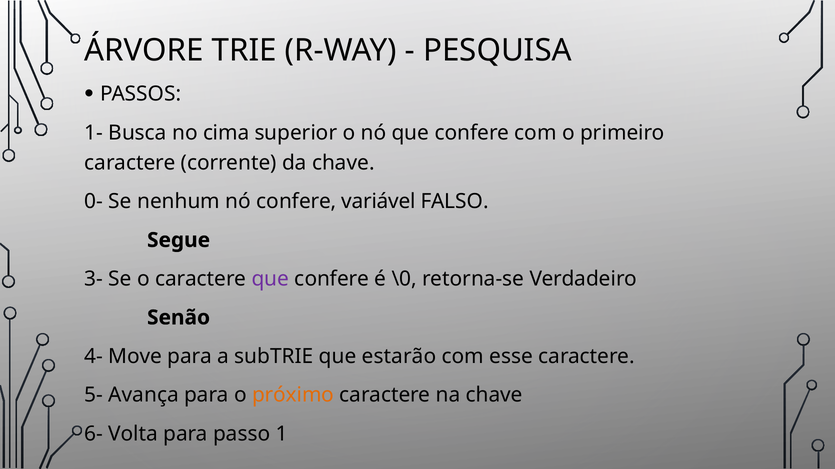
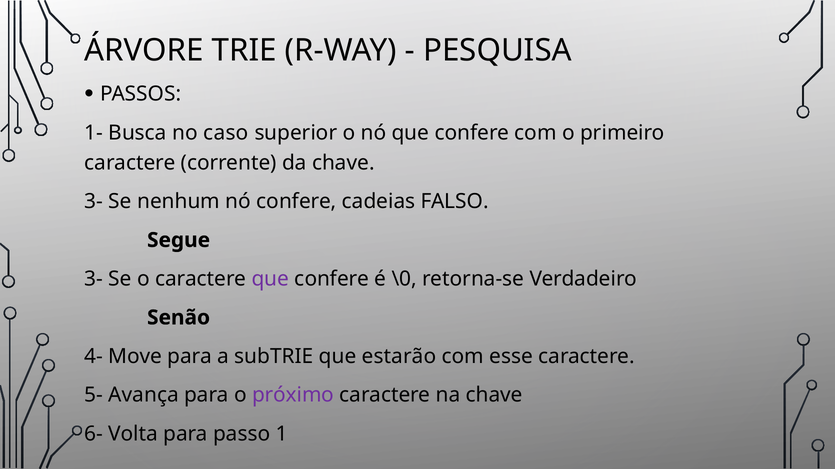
cima: cima -> caso (226, 133)
0-: 0- -> 3- (94, 202)
variável: variável -> cadeias (379, 202)
próximo colour: orange -> purple (293, 396)
